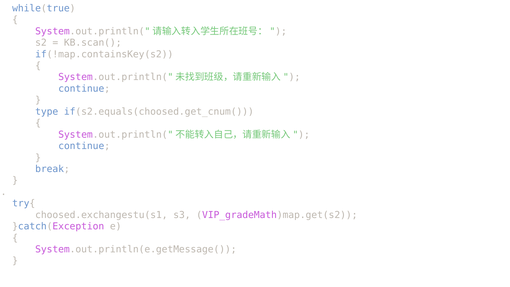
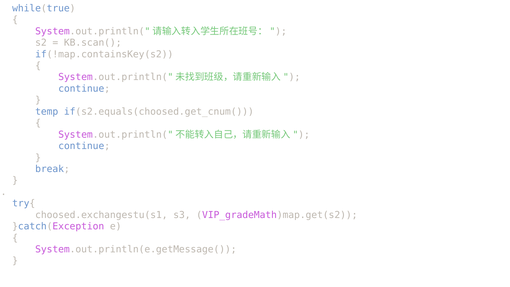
type: type -> temp (47, 112)
